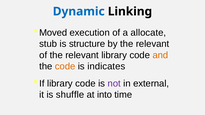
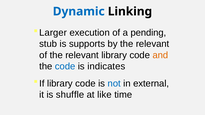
Moved: Moved -> Larger (53, 33)
allocate: allocate -> pending (148, 33)
structure: structure -> supports (87, 44)
code colour: orange -> blue (65, 67)
not colour: purple -> blue (114, 84)
into: into -> like (104, 95)
